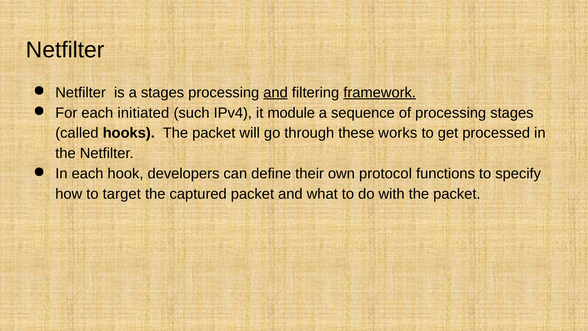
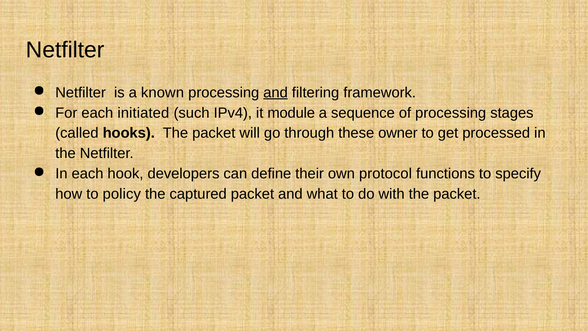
a stages: stages -> known (162, 92)
framework underline: present -> none (380, 92)
works: works -> owner (398, 133)
target: target -> policy (122, 194)
